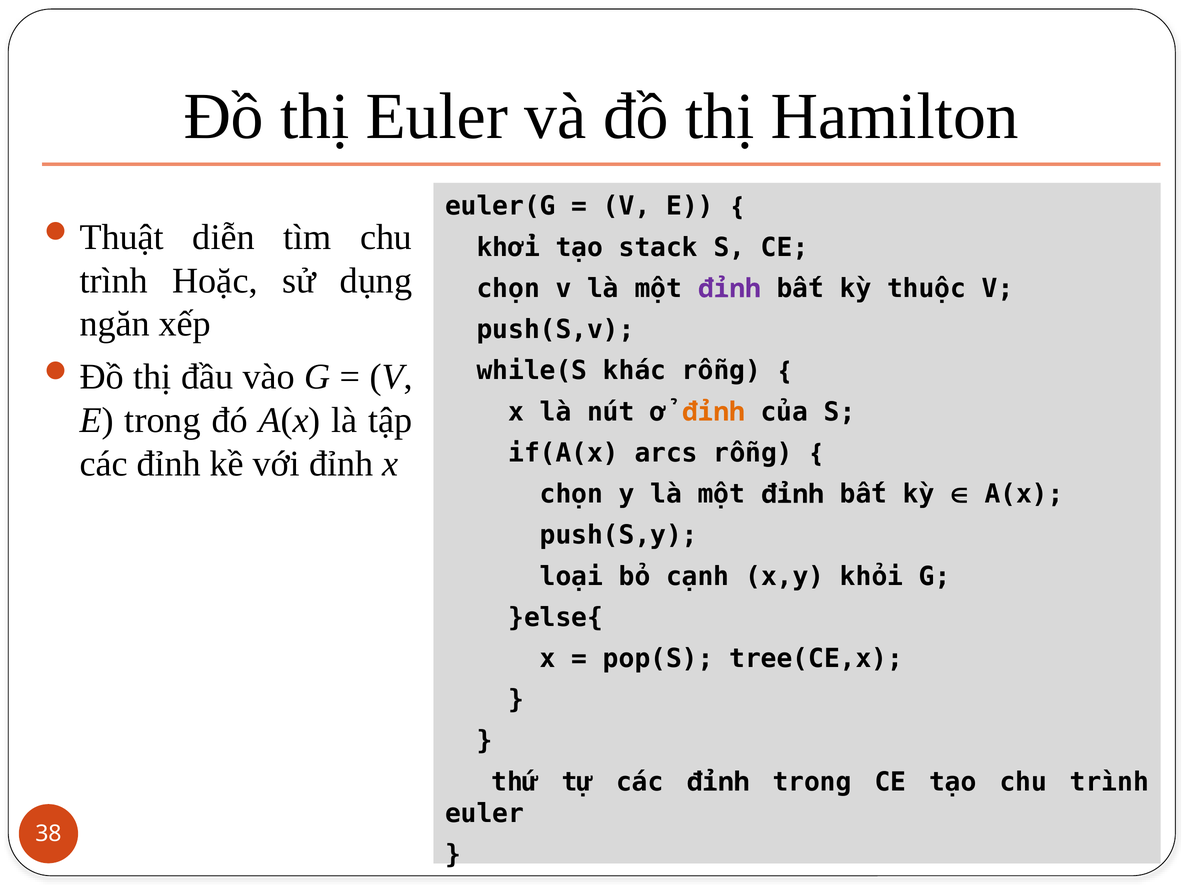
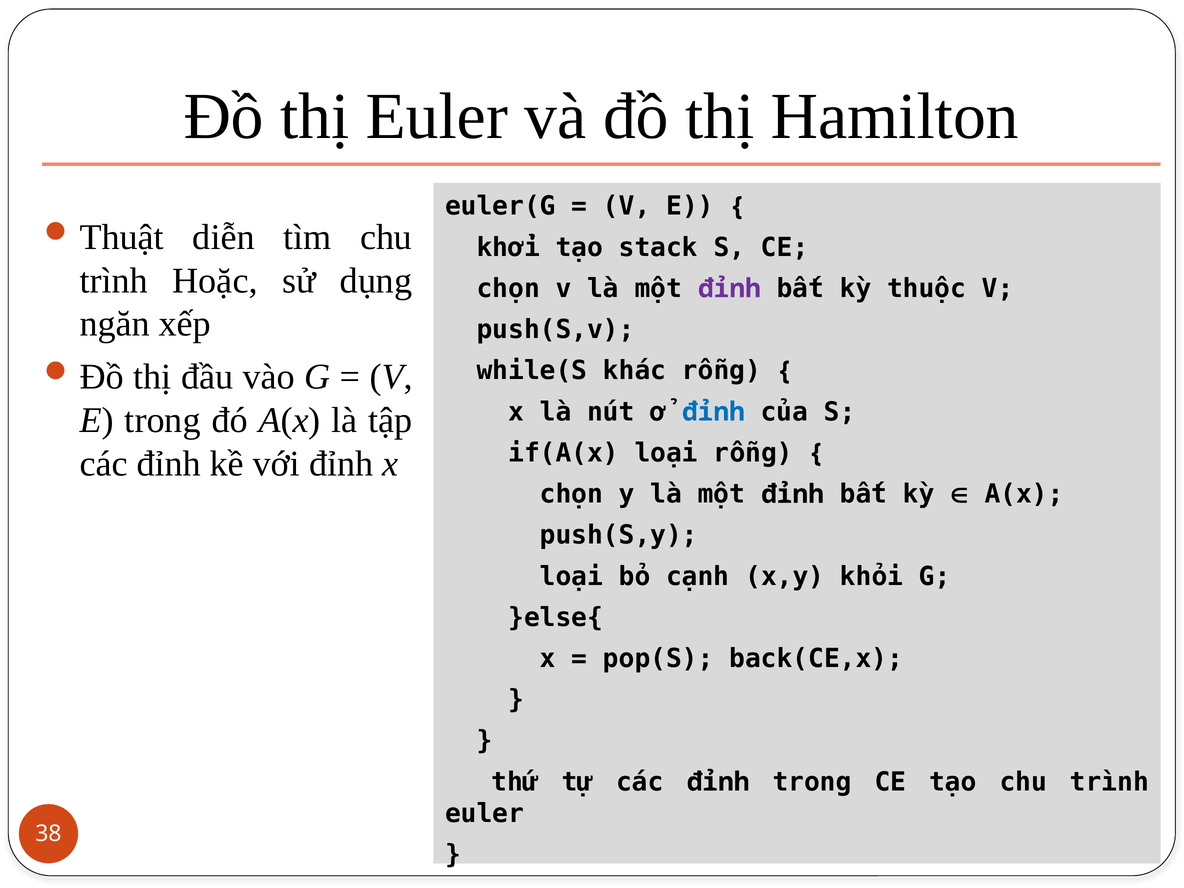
đỉnh colour: orange -> blue (713, 412)
if(A(x arcs: arcs -> loại (666, 453)
tree(CE,x: tree(CE,x -> back(CE,x (816, 659)
